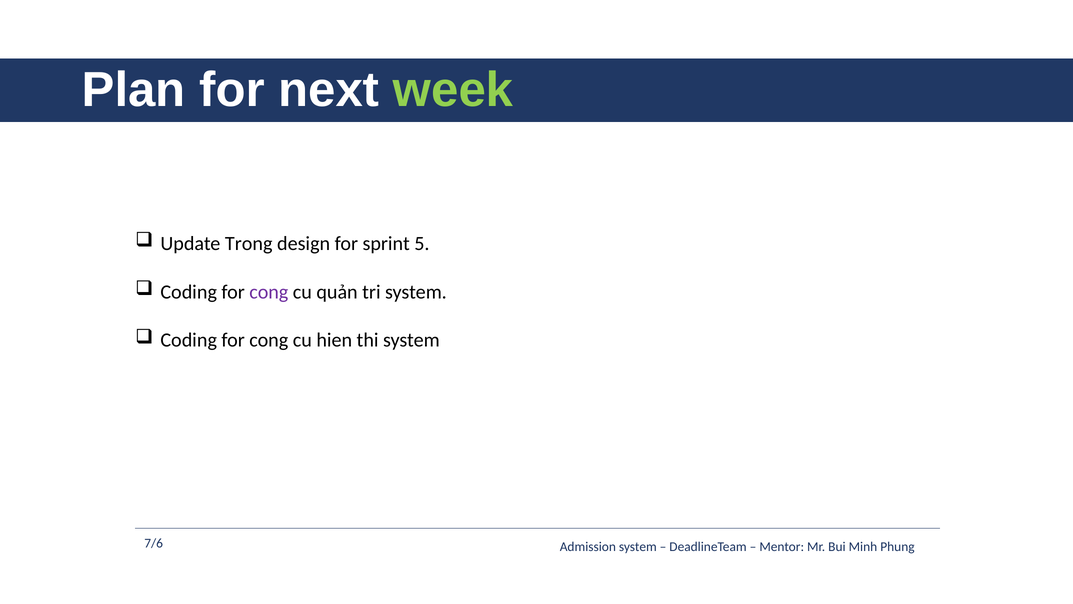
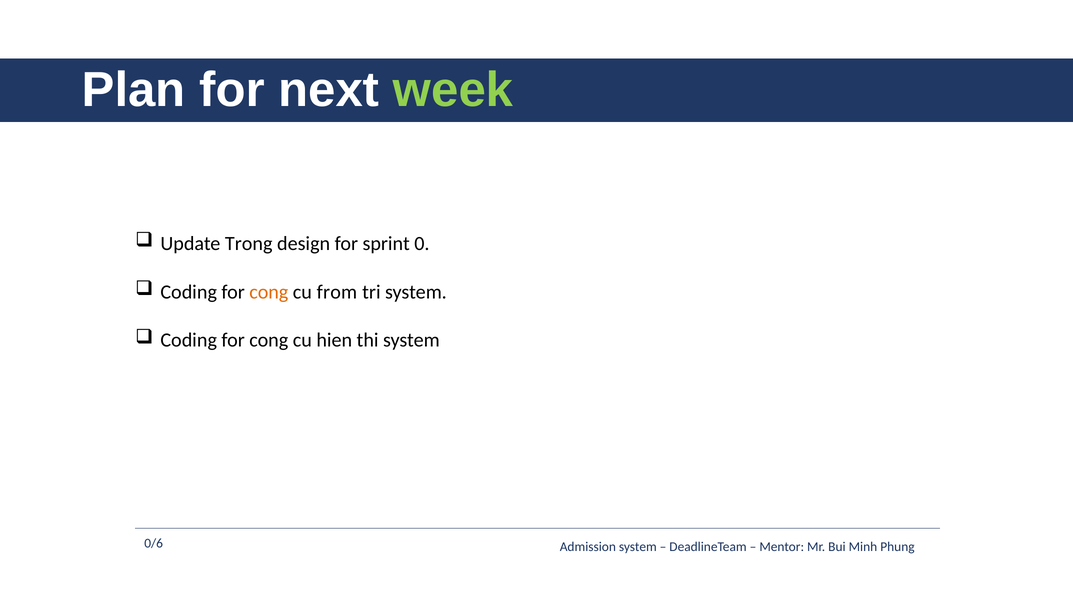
5: 5 -> 0 (422, 243)
cong colour: purple -> orange (269, 292)
quản: quản -> from (337, 292)
7/6: 7/6 -> 0/6 (154, 543)
